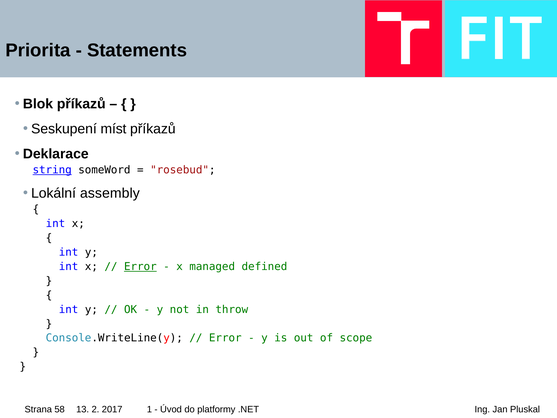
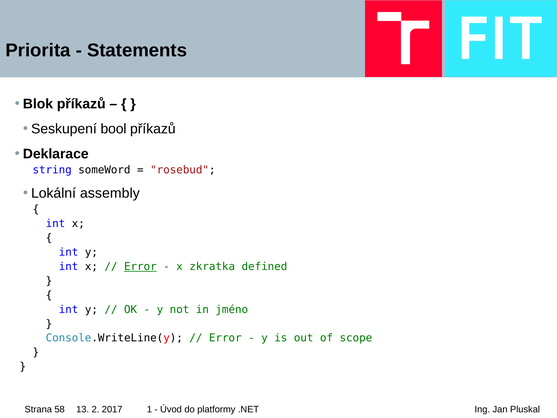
míst: míst -> bool (114, 129)
string underline: present -> none (52, 170)
managed: managed -> zkratka (212, 266)
throw: throw -> jméno (232, 309)
